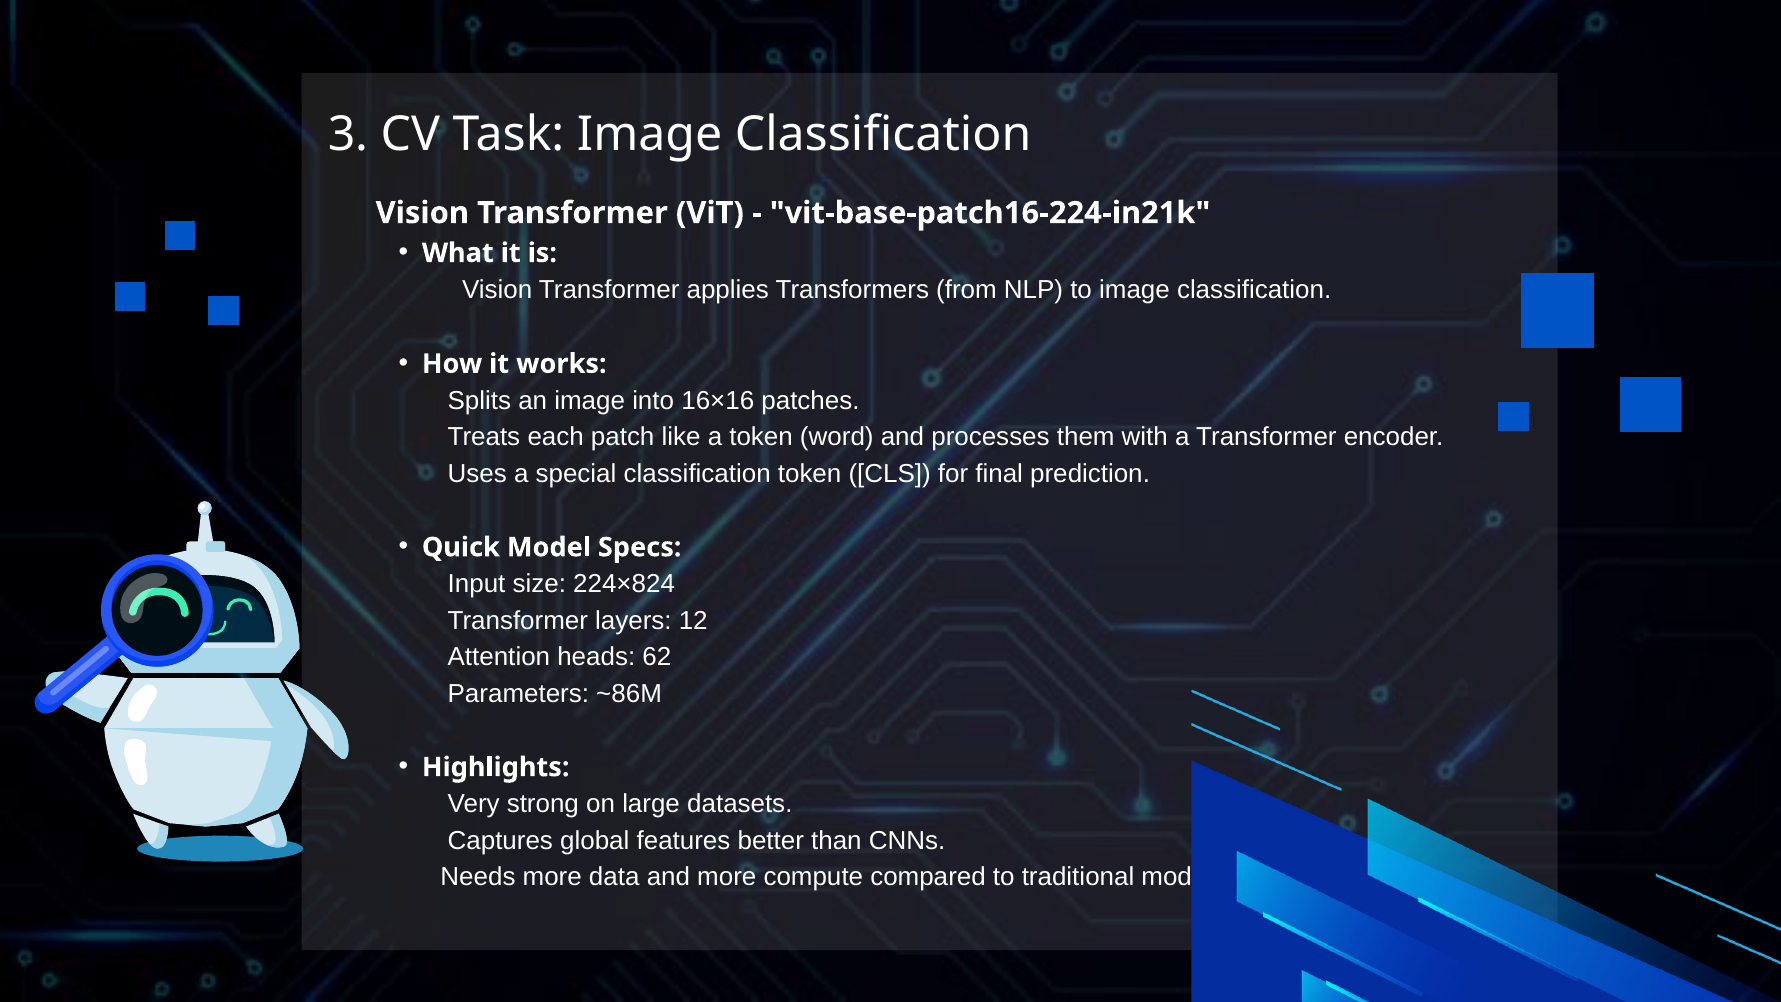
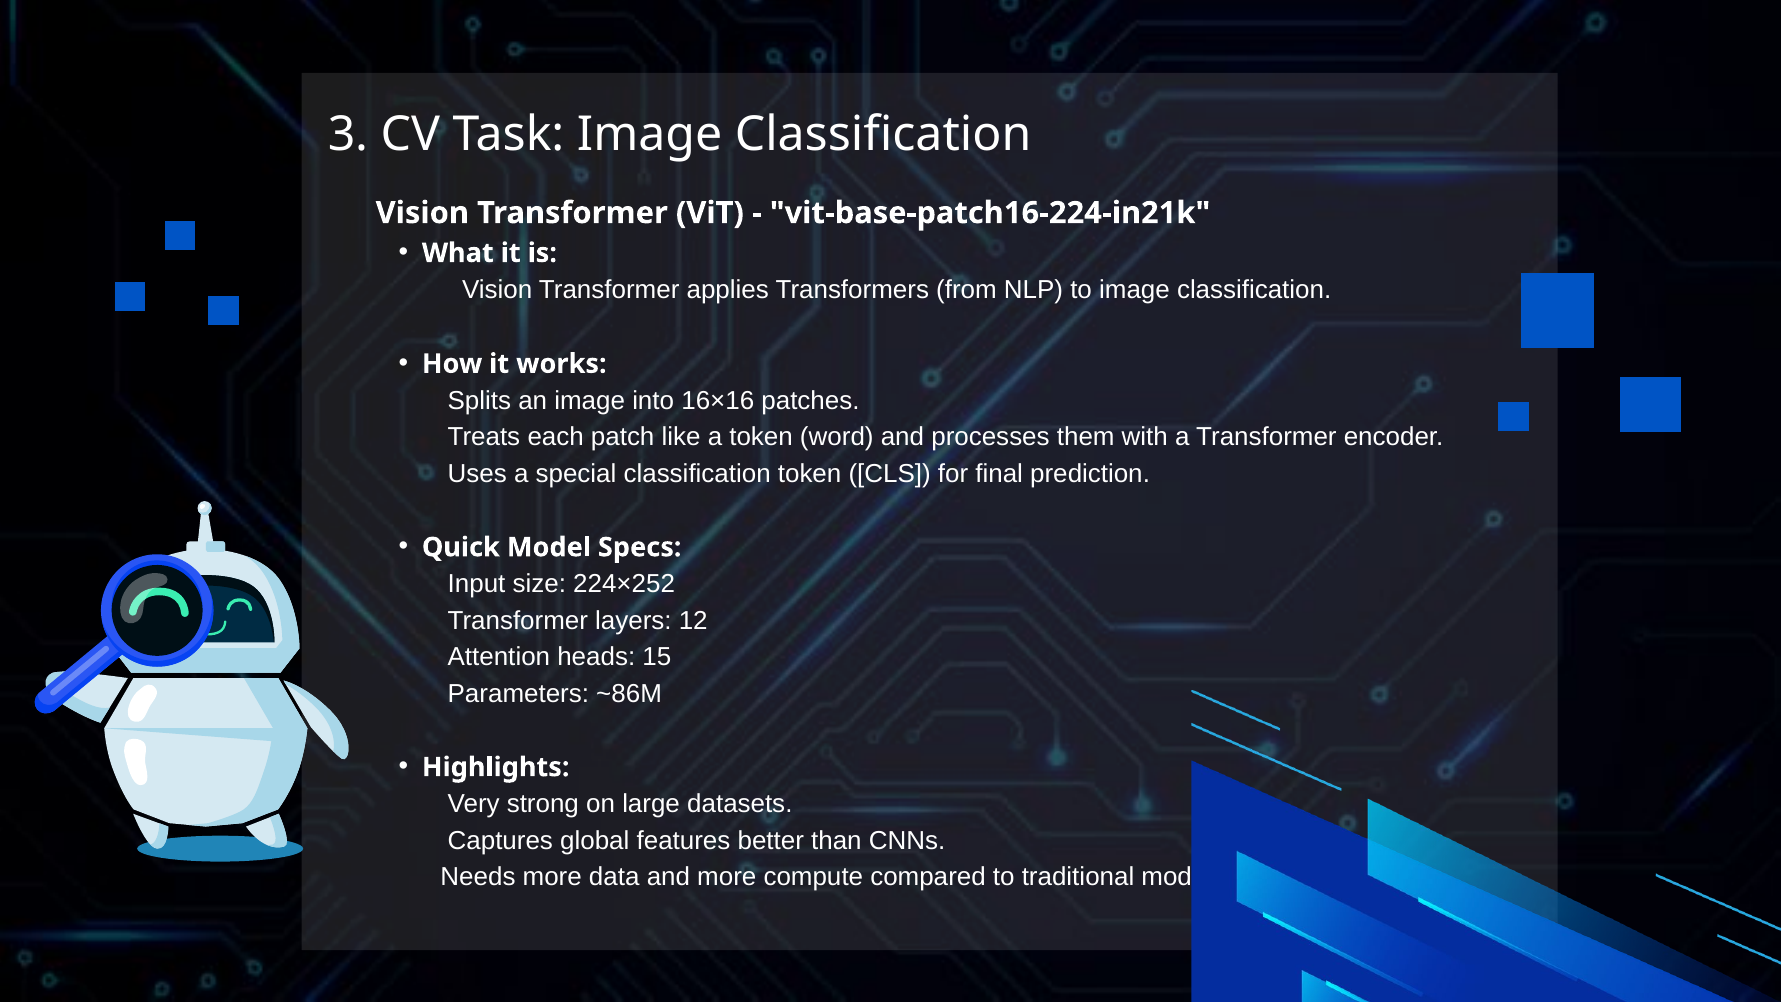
224×824: 224×824 -> 224×252 (624, 584)
62: 62 -> 15 (657, 657)
